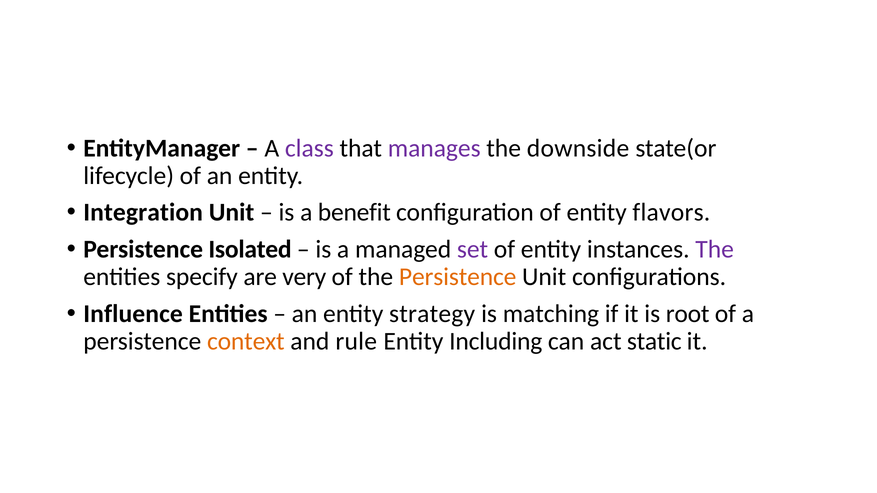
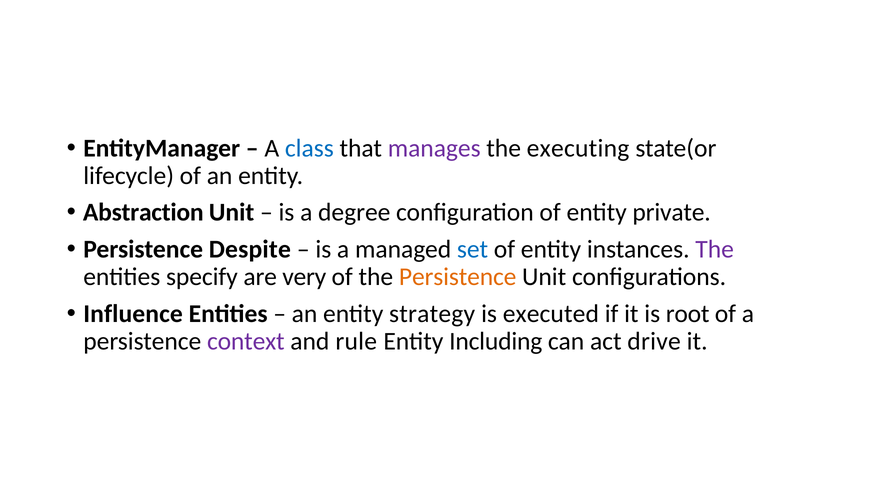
class colour: purple -> blue (309, 148)
downside: downside -> executing (578, 148)
Integration: Integration -> Abstraction (143, 213)
benefit: benefit -> degree (354, 213)
flavors: flavors -> private (672, 213)
Isolated: Isolated -> Despite (250, 249)
set colour: purple -> blue (473, 249)
matching: matching -> executed (551, 314)
context colour: orange -> purple (246, 341)
static: static -> drive (654, 341)
